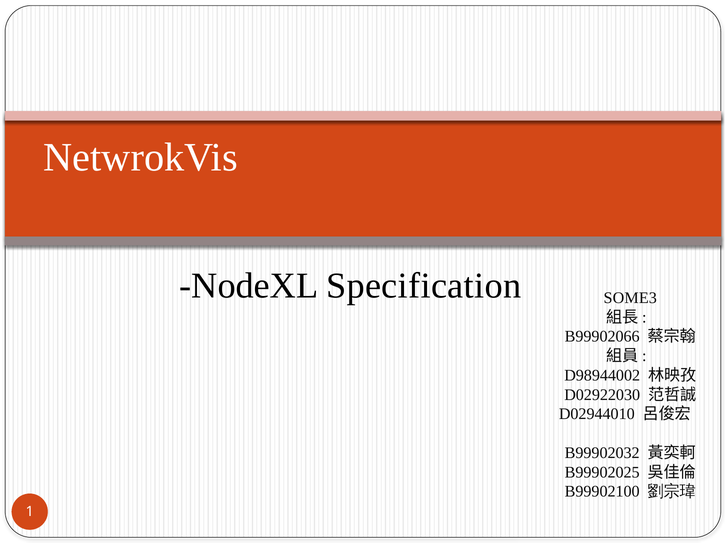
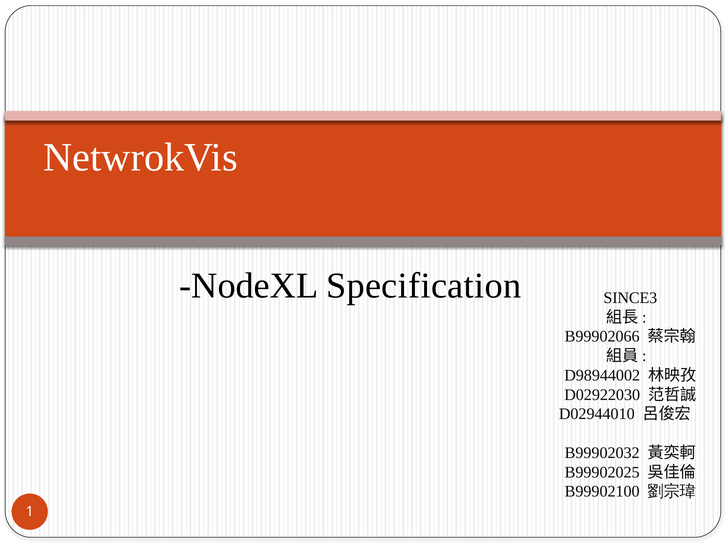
SOME3: SOME3 -> SINCE3 (630, 298)
